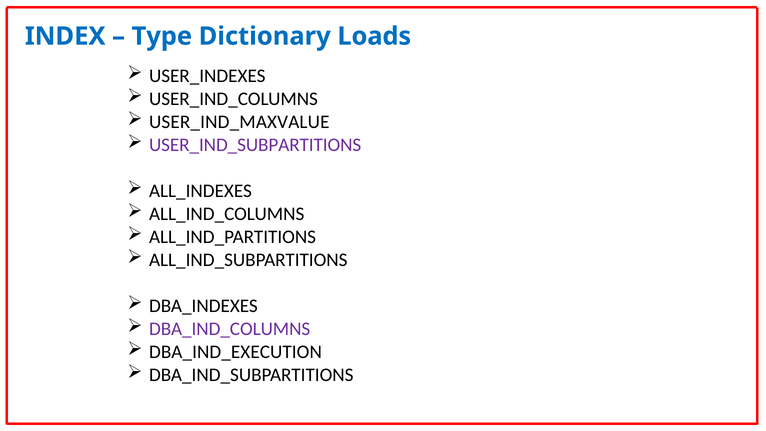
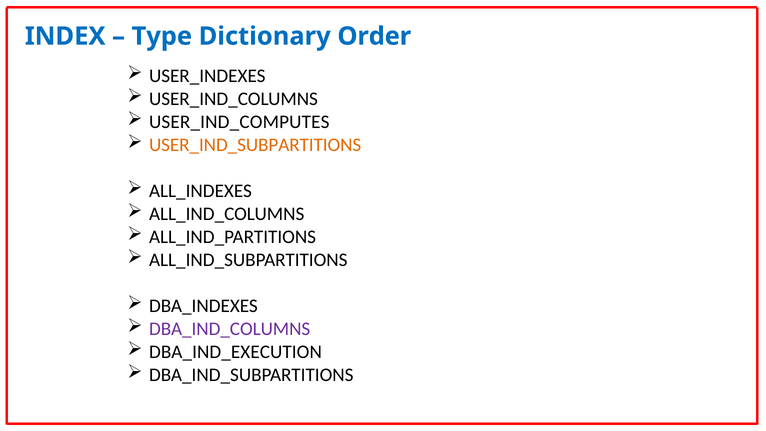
Loads: Loads -> Order (374, 36)
USER_IND_MAXVALUE: USER_IND_MAXVALUE -> USER_IND_COMPUTES (239, 122)
USER_IND_SUBPARTITIONS colour: purple -> orange (255, 145)
